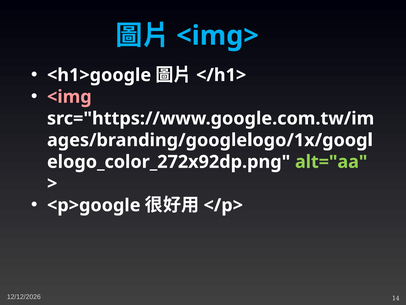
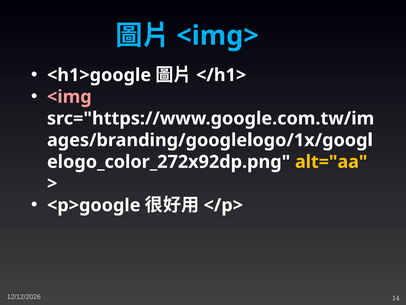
alt="aa colour: light green -> yellow (331, 162)
